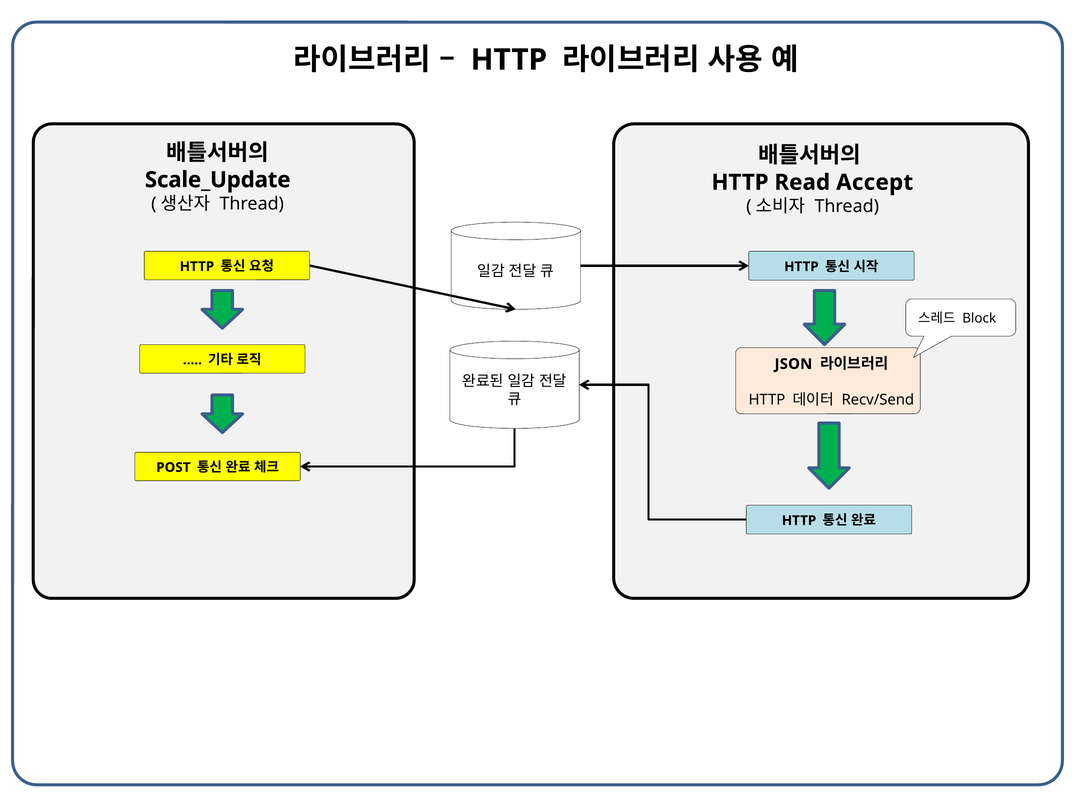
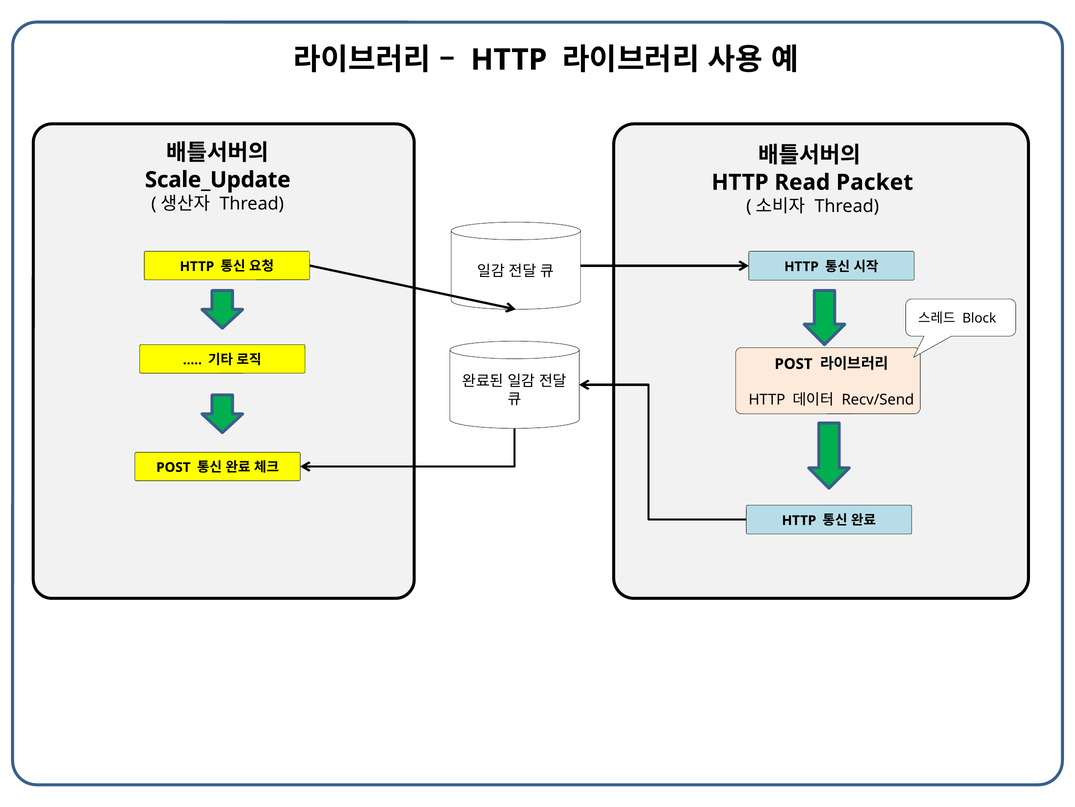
Accept: Accept -> Packet (875, 182)
JSON: JSON -> POST (794, 364)
